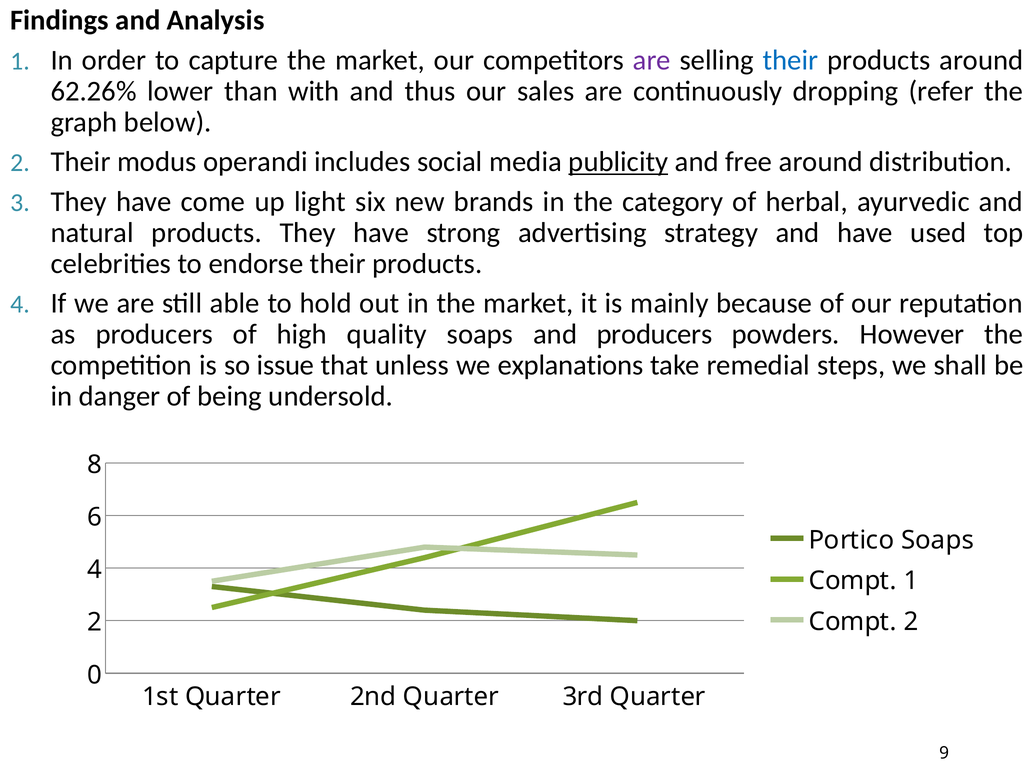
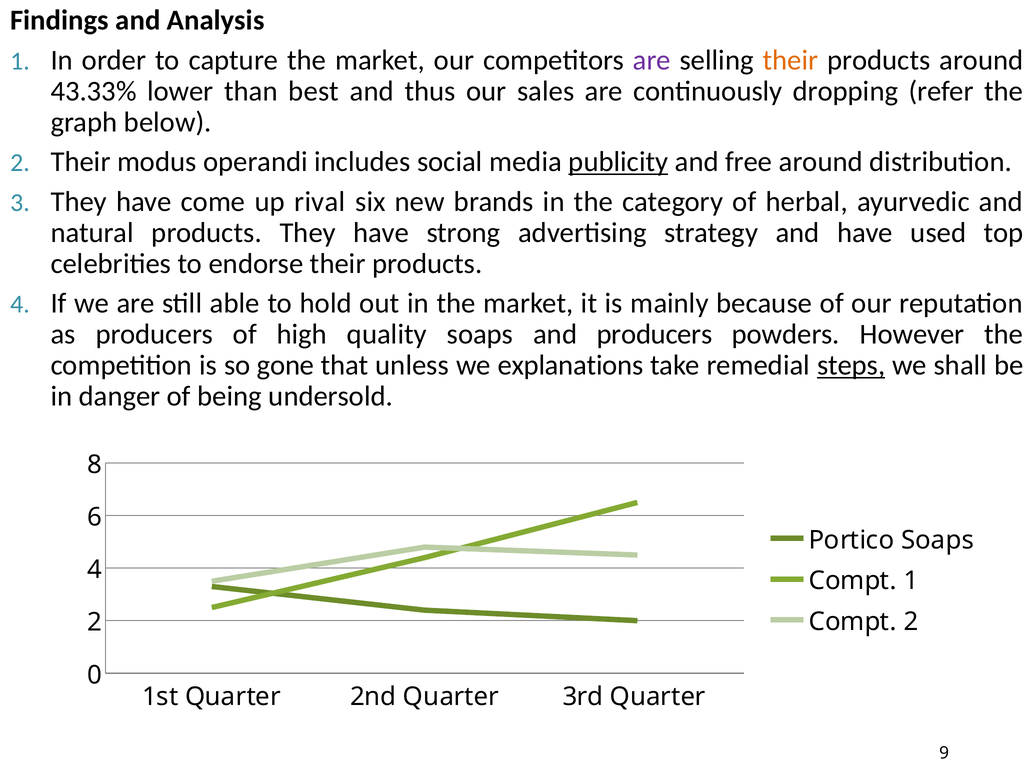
their colour: blue -> orange (791, 60)
62.26%: 62.26% -> 43.33% (94, 91)
with: with -> best (314, 91)
light: light -> rival (320, 201)
issue: issue -> gone (286, 365)
steps underline: none -> present (851, 365)
